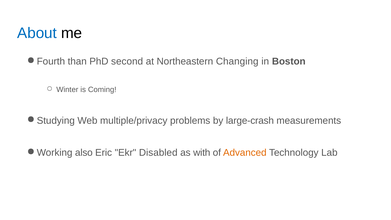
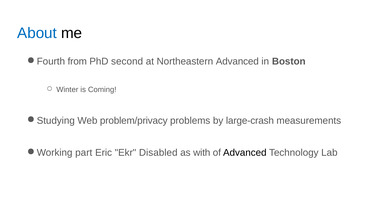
than: than -> from (77, 61)
Northeastern Changing: Changing -> Advanced (237, 61)
multiple/privacy: multiple/privacy -> problem/privacy (134, 121)
also: also -> part (84, 153)
Advanced colour: orange -> black (245, 153)
